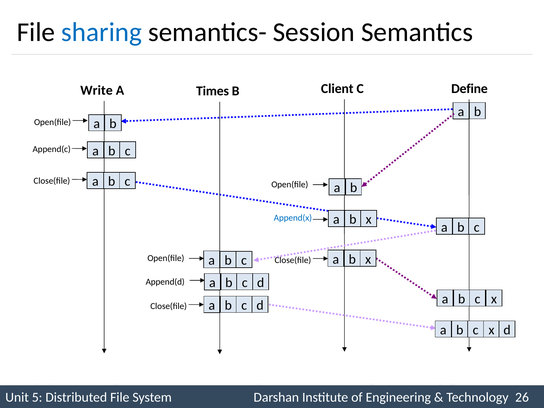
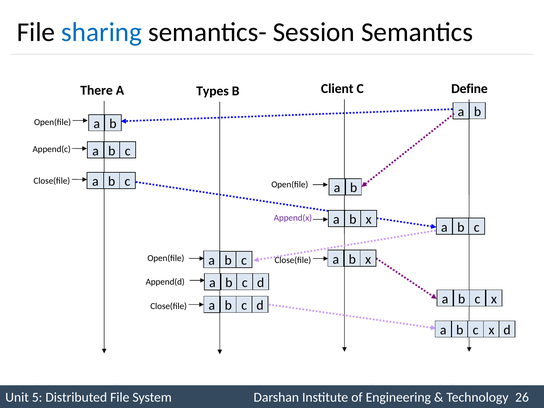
Write: Write -> There (97, 90)
Times: Times -> Types (212, 91)
Append(x colour: blue -> purple (293, 218)
